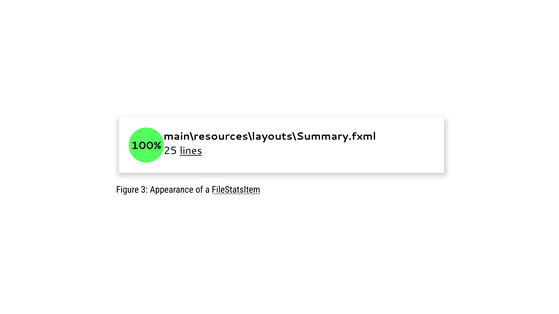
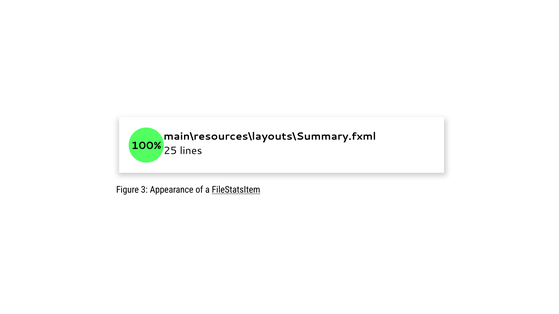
lines underline: present -> none (191, 151)
